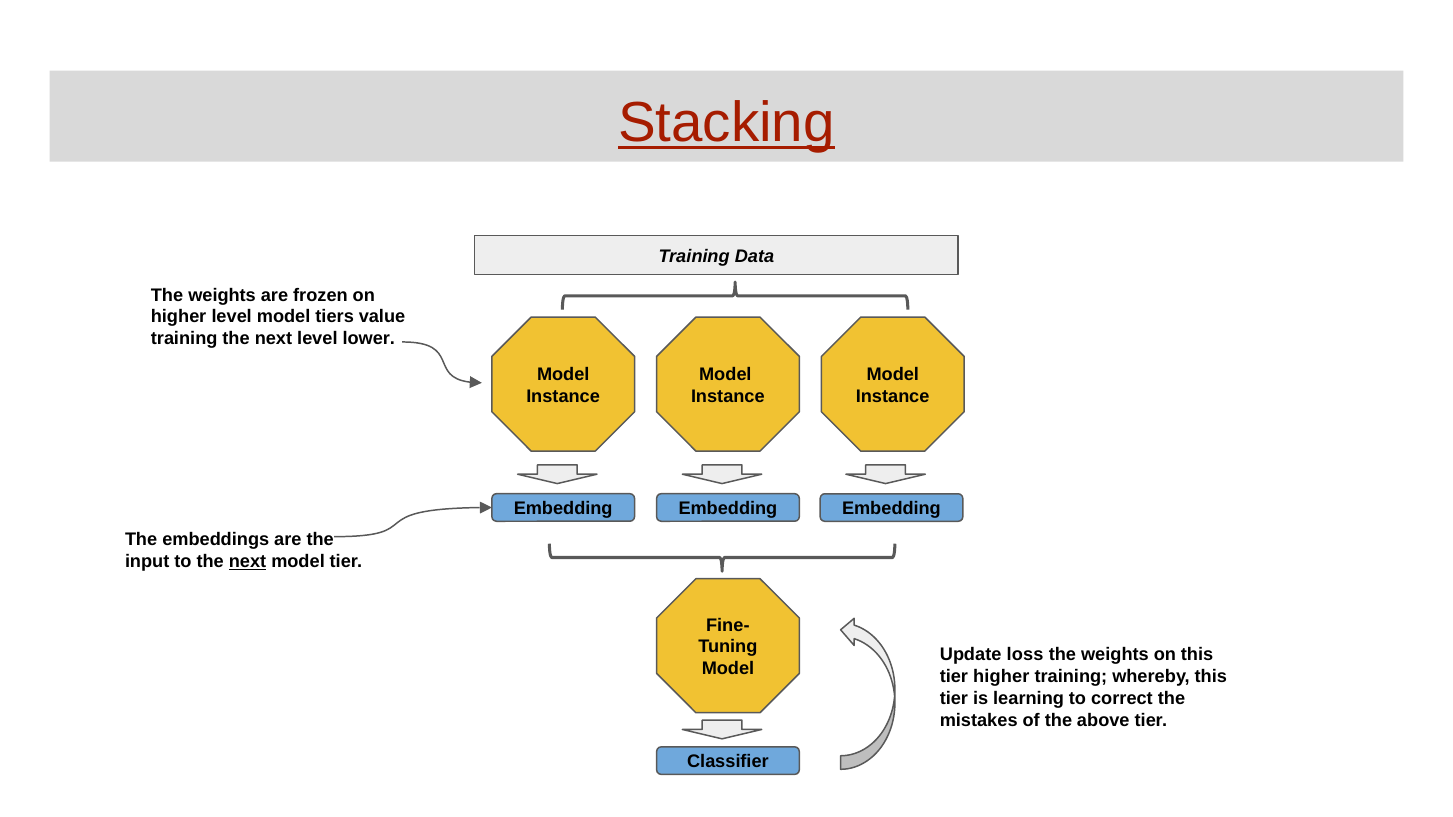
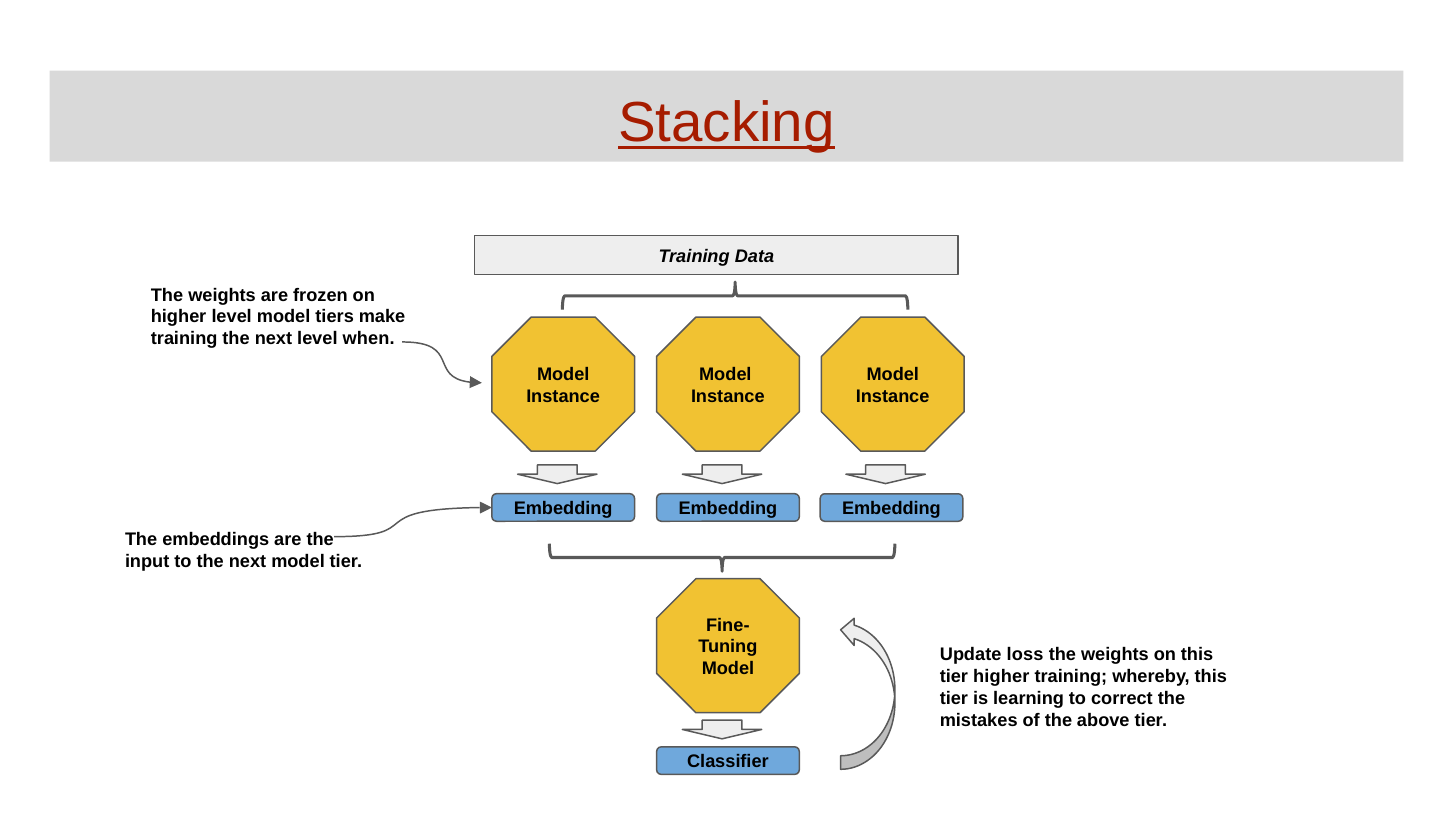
value: value -> make (382, 317)
lower: lower -> when (369, 339)
next underline: present -> none (248, 562)
